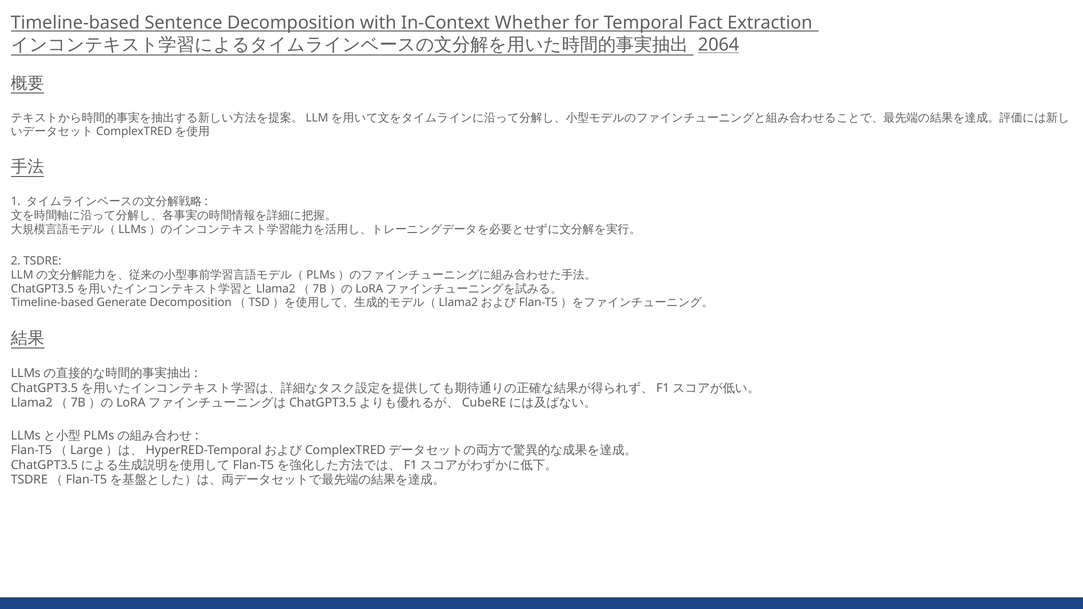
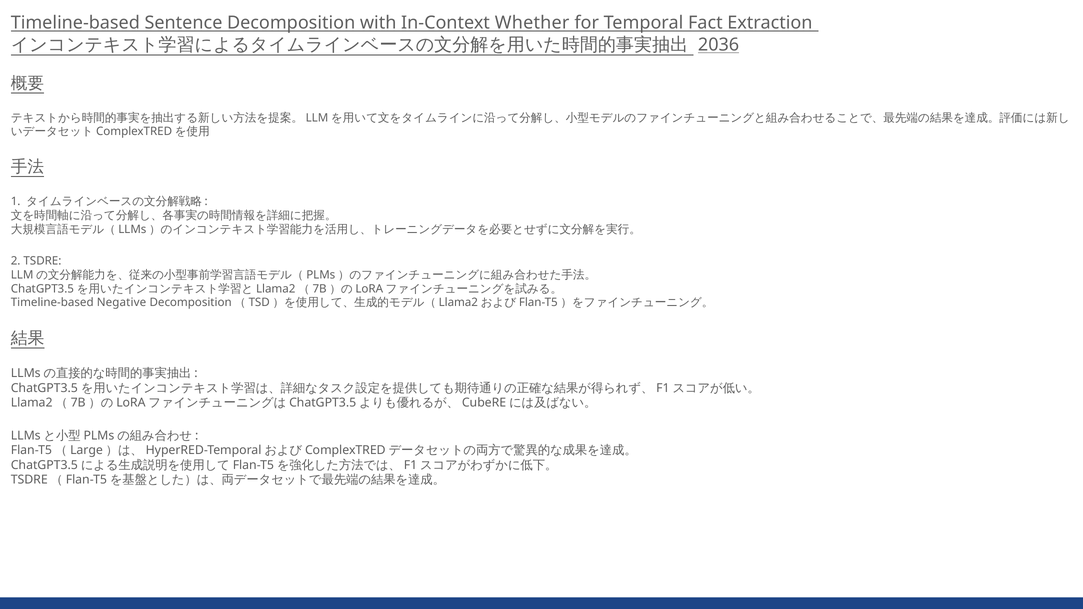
2064: 2064 -> 2036 (719, 45)
Generate: Generate -> Negative (121, 303)
